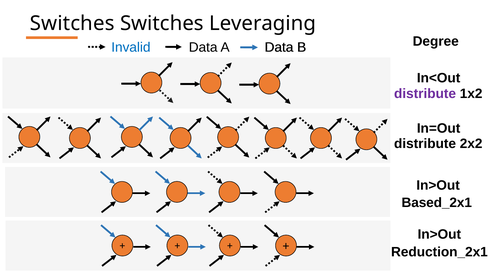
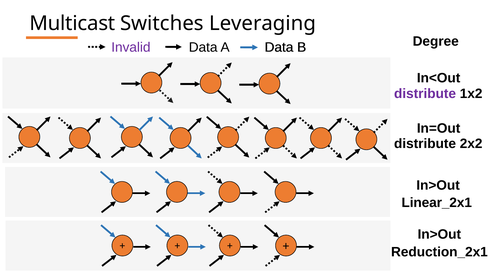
Switches: Switches -> Multicast (72, 24)
Invalid colour: blue -> purple (131, 47)
Based_2x1: Based_2x1 -> Linear_2x1 (437, 203)
